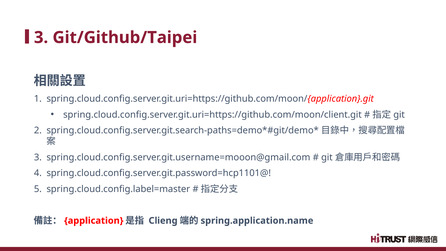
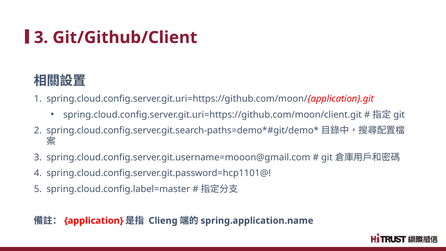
Git/Github/Taipei: Git/Github/Taipei -> Git/Github/Client (125, 37)
